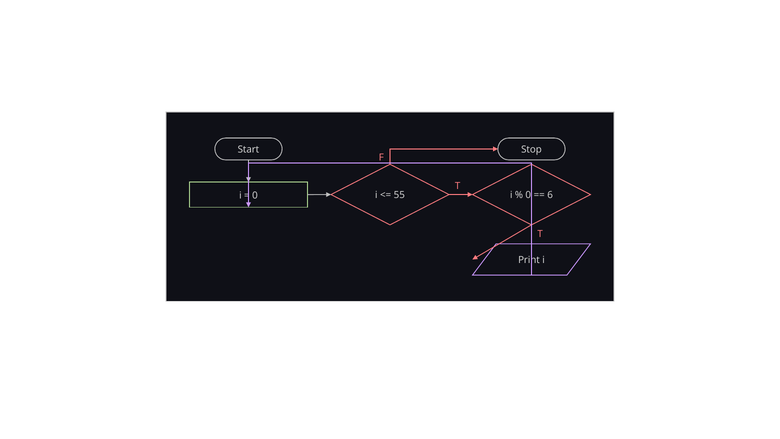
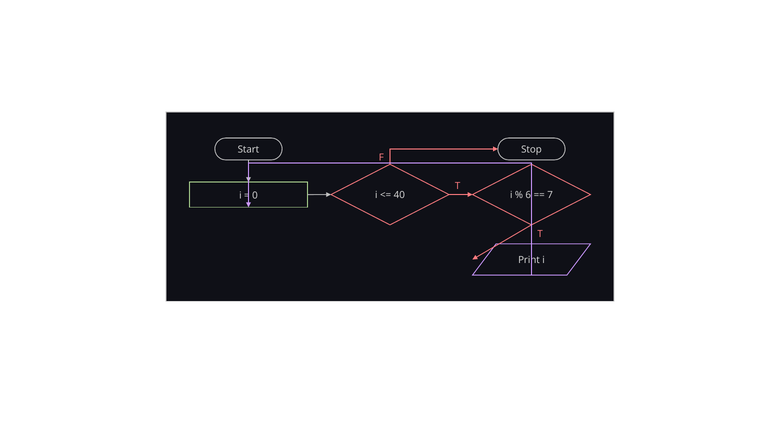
55: 55 -> 40 (399, 195)
0: 0 -> 6 (528, 195)
6: 6 -> 7 (550, 195)
